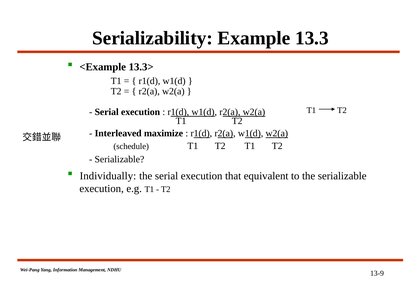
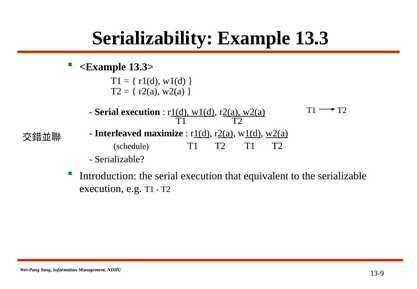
Individually: Individually -> Introduction (108, 176)
